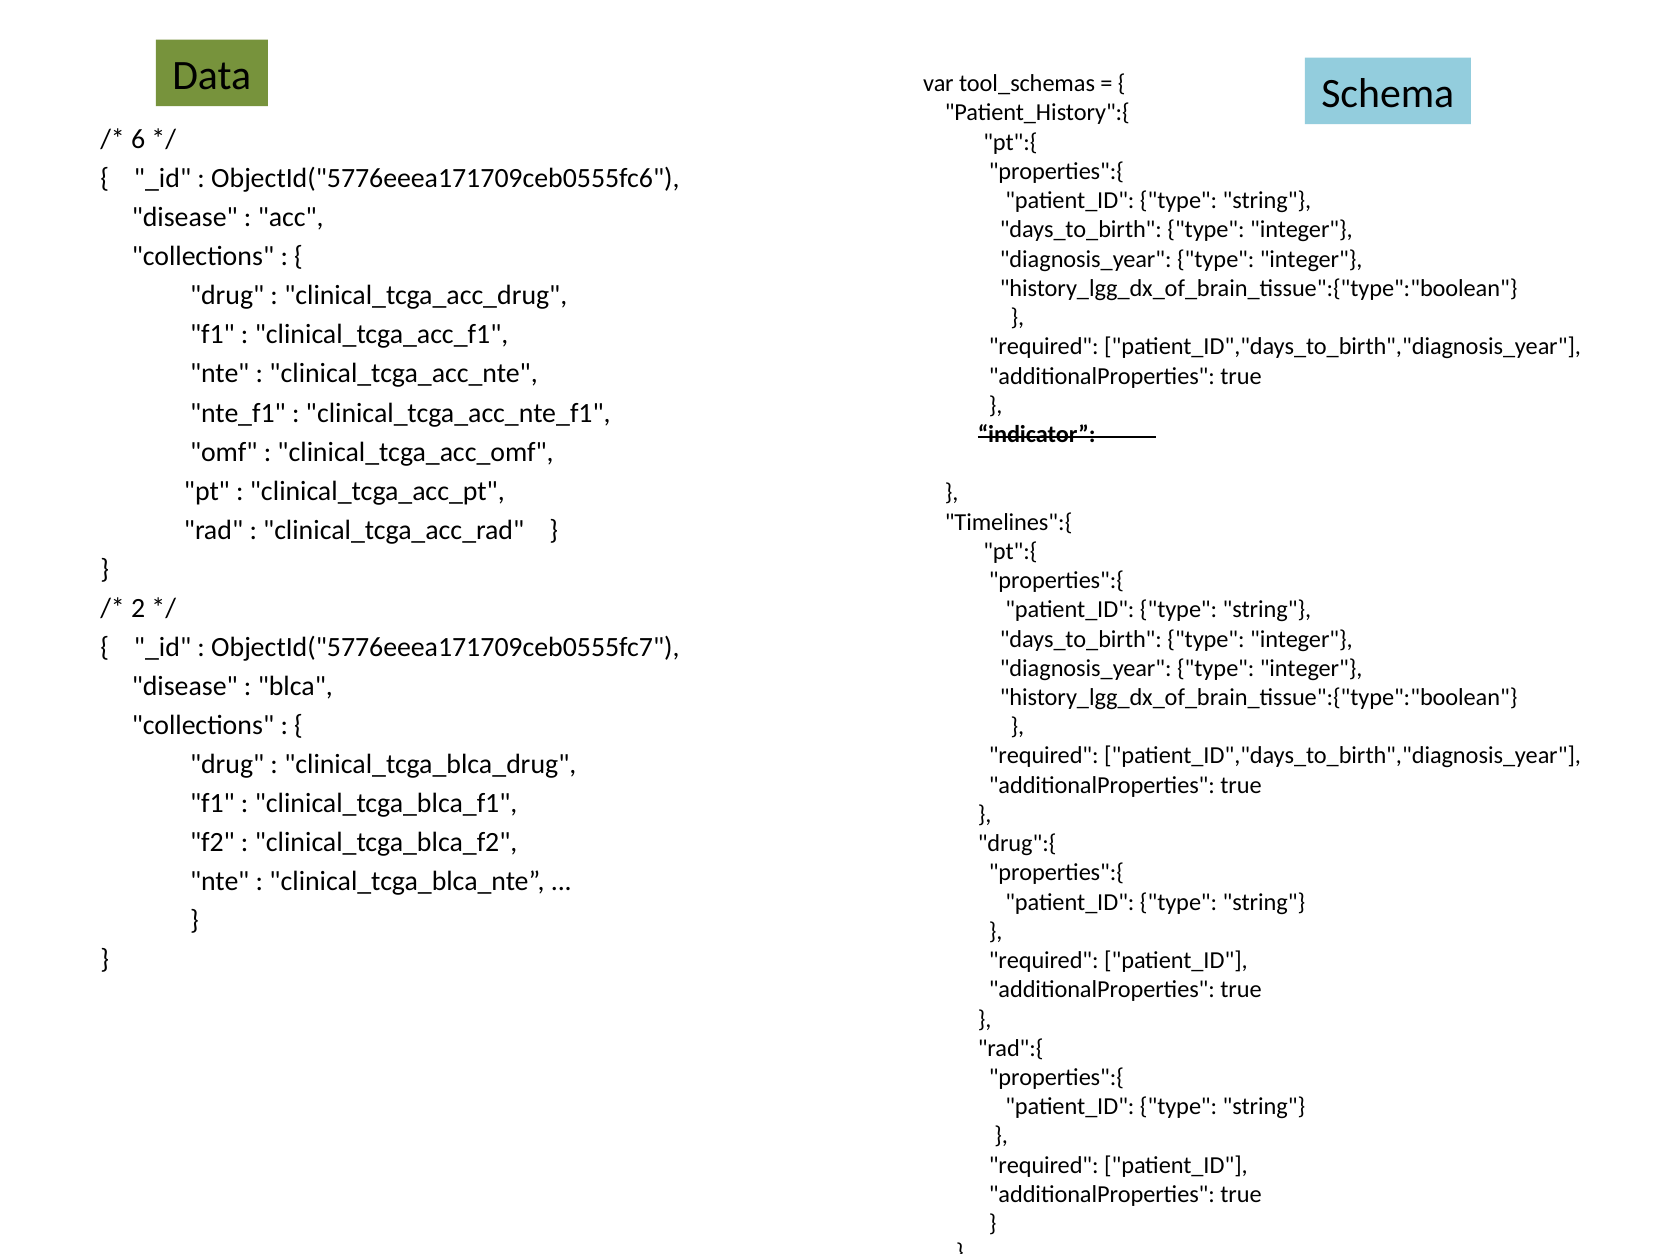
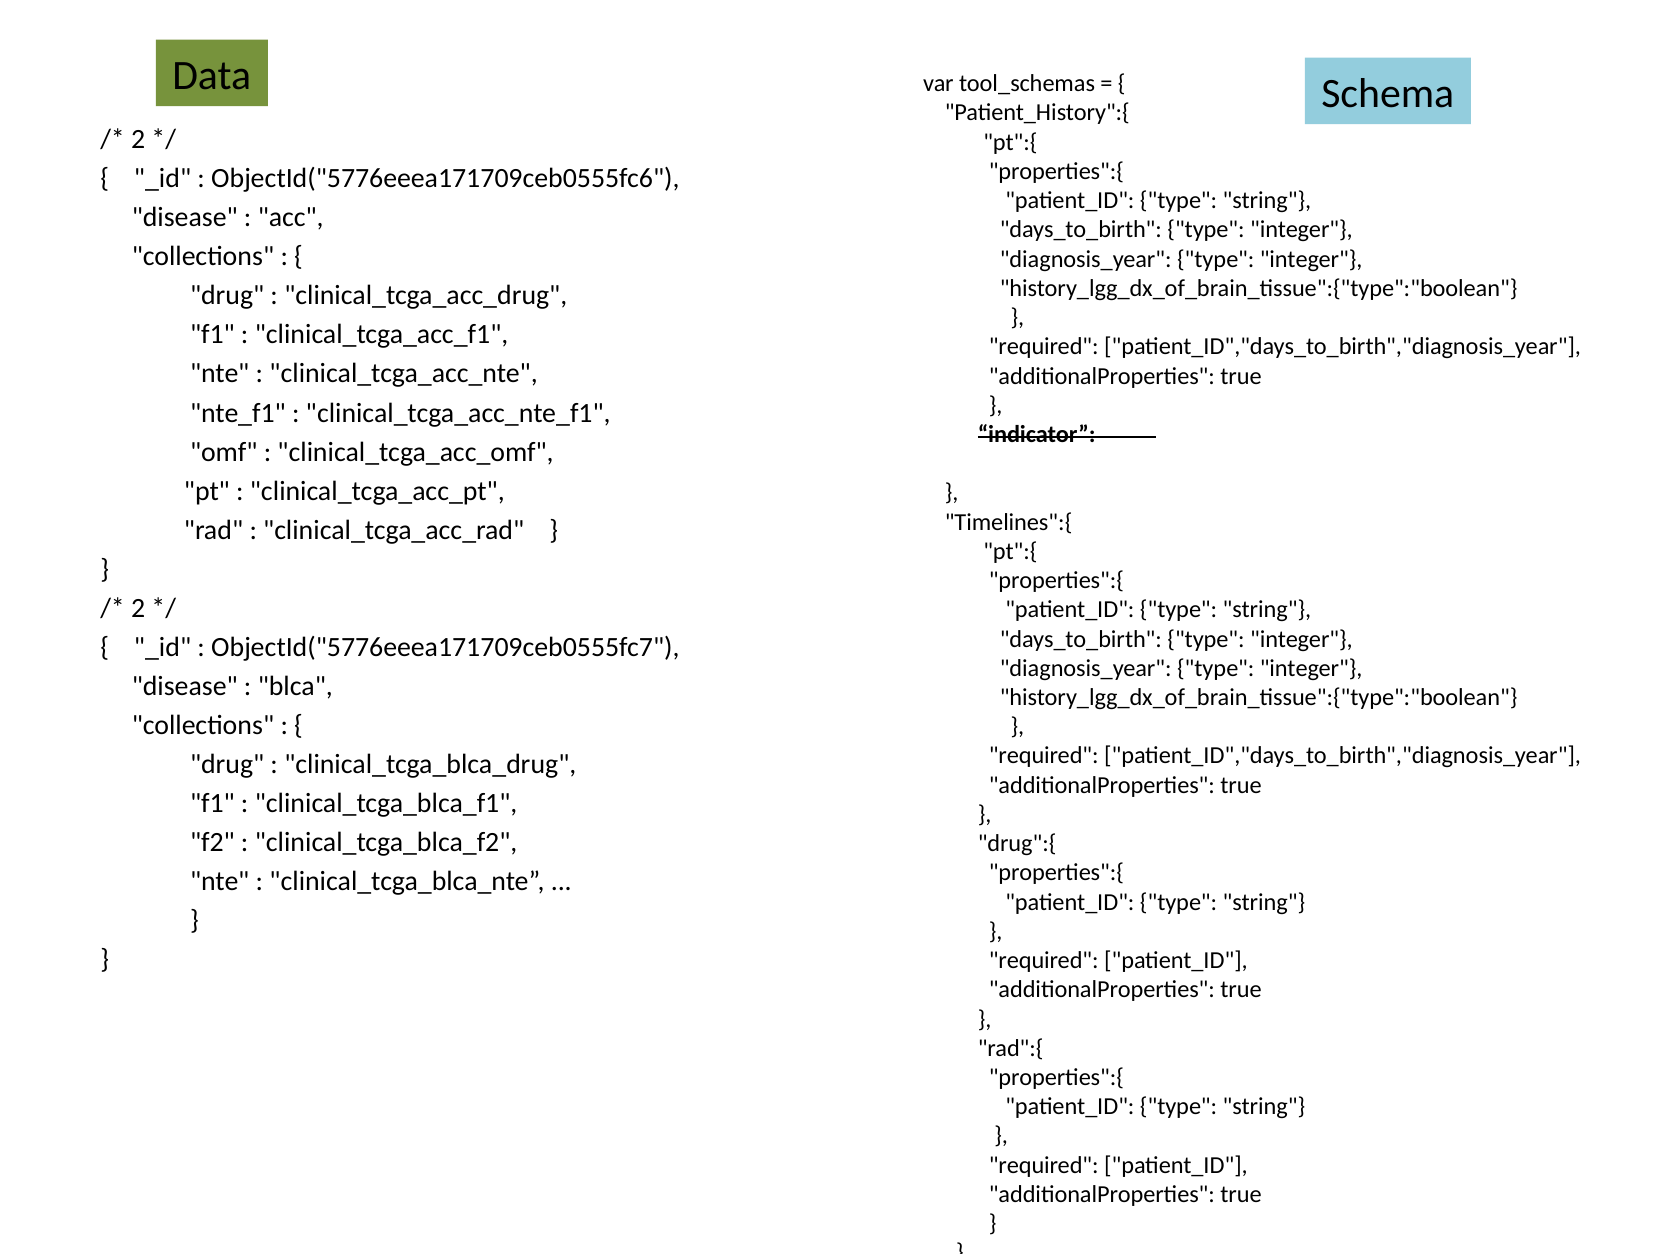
6: 6 -> 2 (138, 140)
